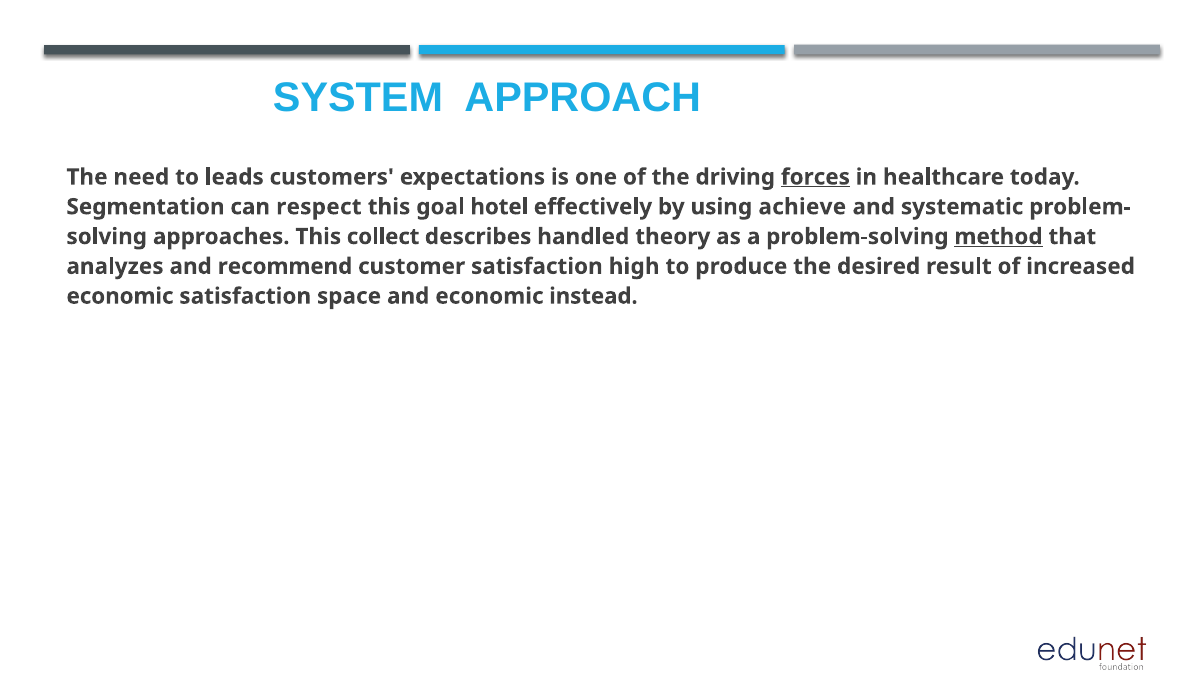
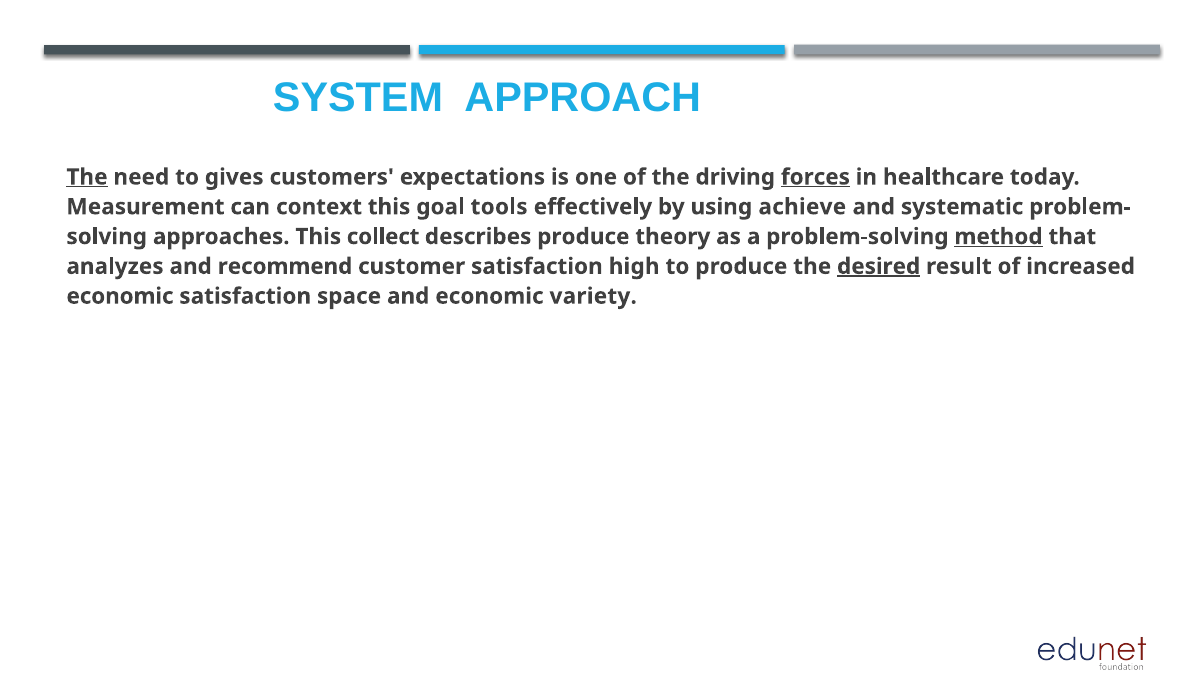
The underline: none -> present (87, 177)
leads: leads -> gives (234, 177)
Segmentation: Segmentation -> Measurement (145, 207)
respect: respect -> context (319, 207)
hotel: hotel -> tools (499, 207)
describes handled: handled -> produce (583, 237)
desired underline: none -> present (879, 267)
instead: instead -> variety (593, 296)
